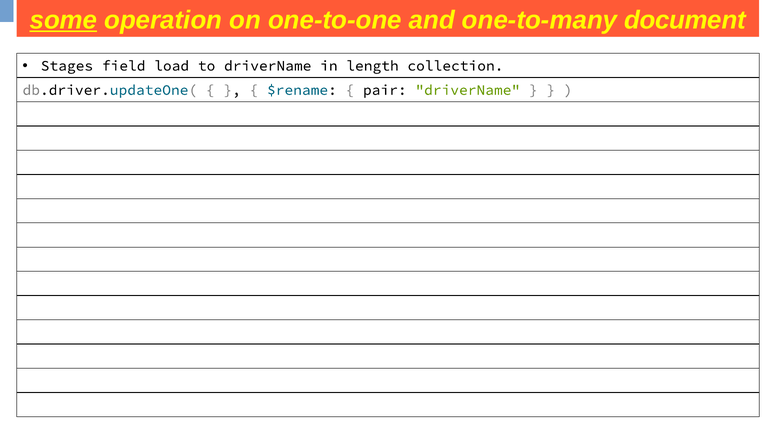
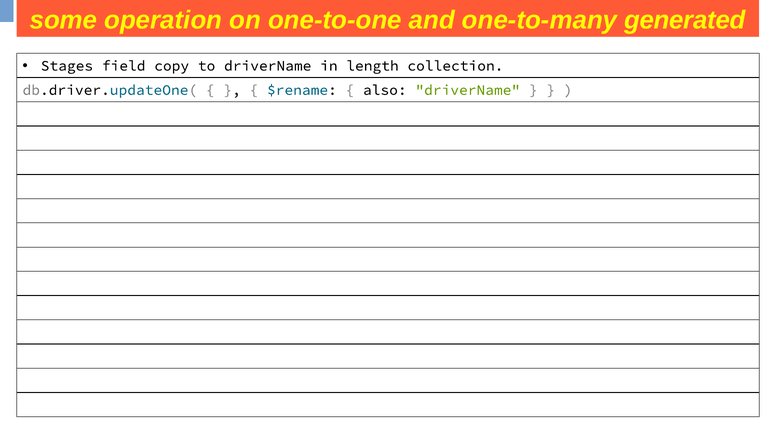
some underline: present -> none (63, 20)
document: document -> generated (685, 20)
load: load -> copy (172, 66)
pair: pair -> also (385, 90)
